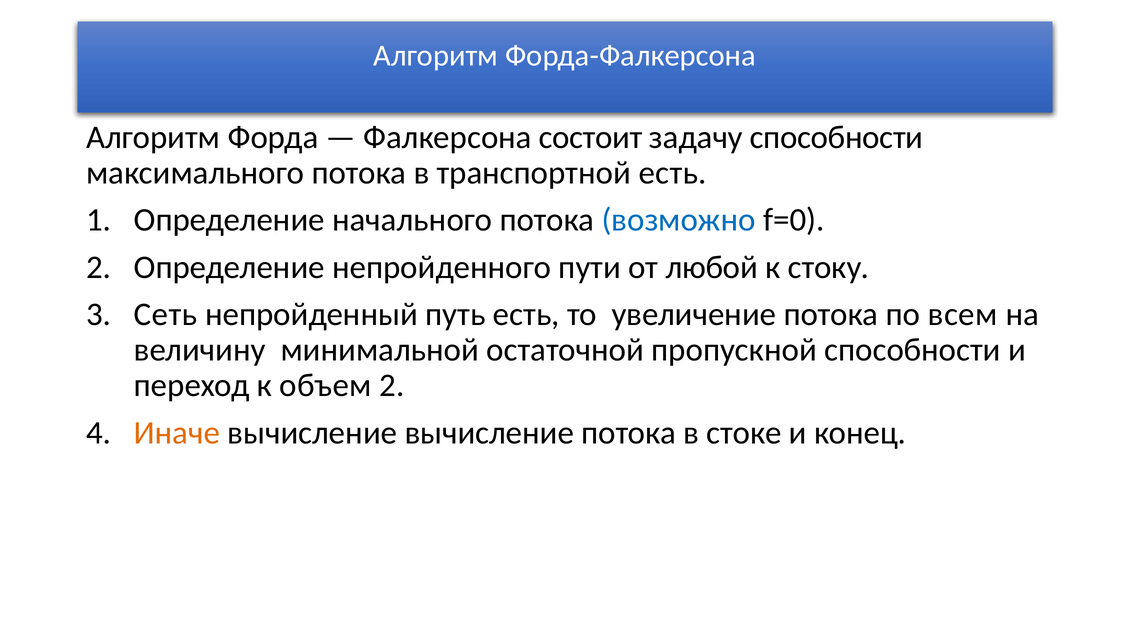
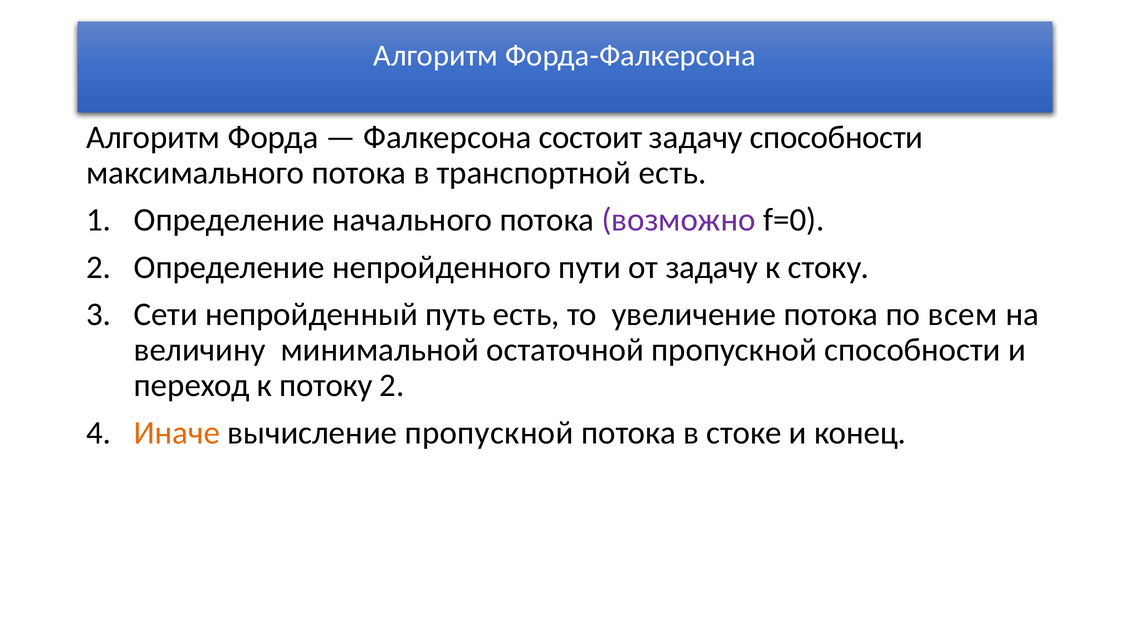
возможно colour: blue -> purple (678, 220)
от любой: любой -> задачу (712, 268)
Сеть: Сеть -> Сети (166, 315)
объем: объем -> потоку (326, 386)
вычисление вычисление: вычисление -> пропускной (489, 433)
